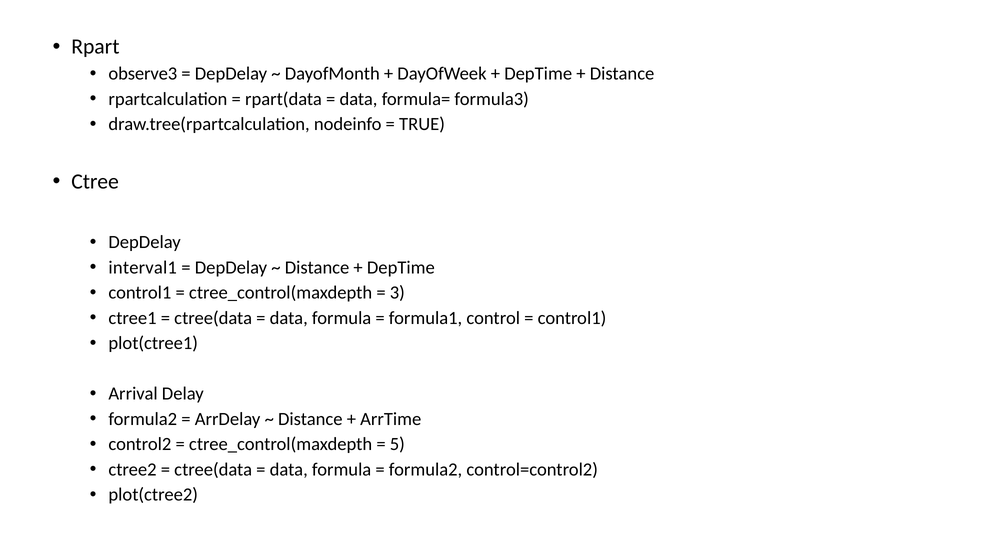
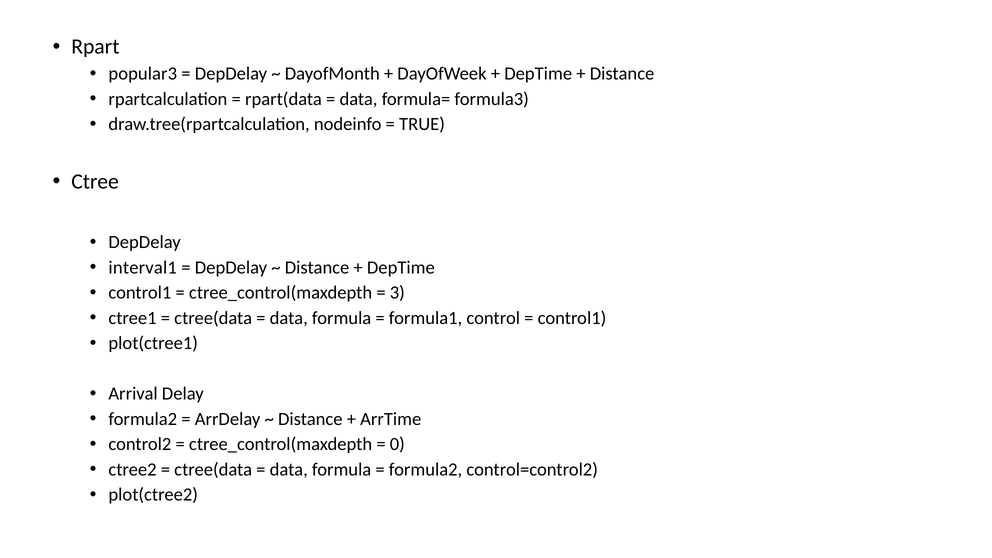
observe3: observe3 -> popular3 (143, 74)
5: 5 -> 0 (397, 444)
